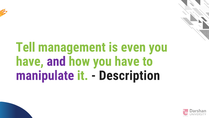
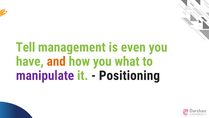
and colour: purple -> orange (56, 61)
how you have: have -> what (127, 61)
Description: Description -> Positioning (129, 75)
